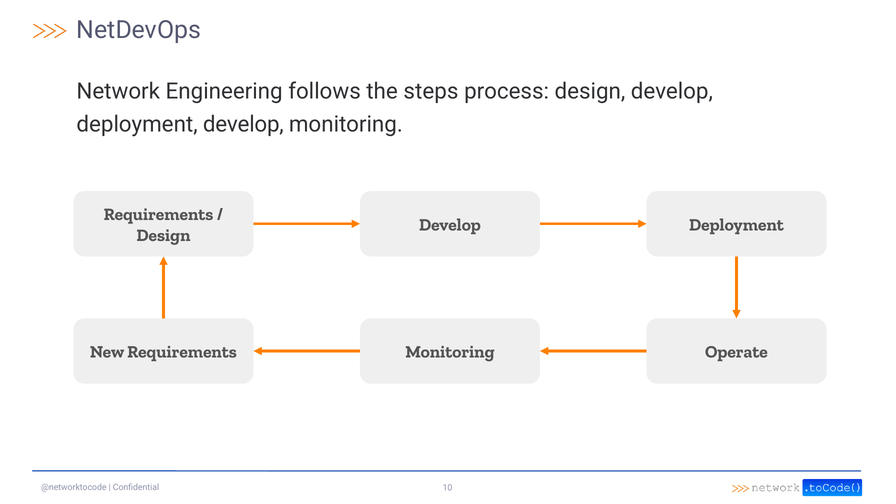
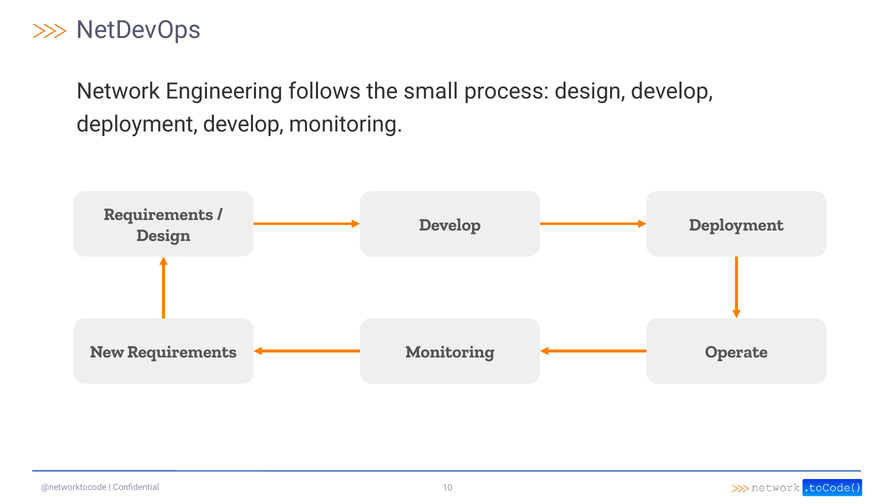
steps: steps -> small (431, 92)
